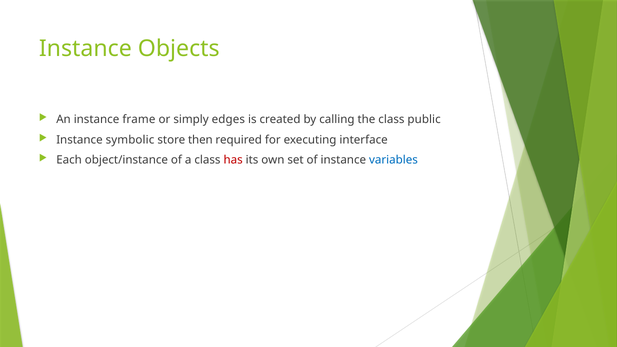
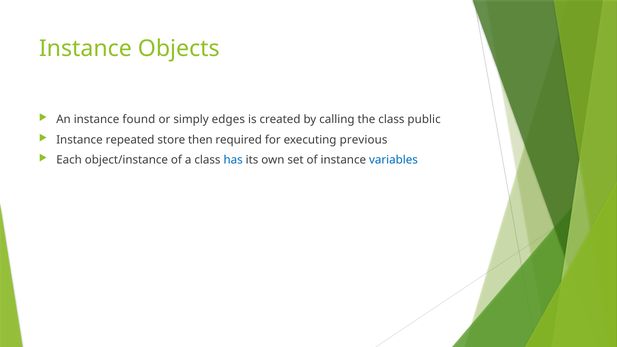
frame: frame -> found (139, 119)
symbolic: symbolic -> repeated (130, 140)
interface: interface -> previous (364, 140)
has colour: red -> blue (233, 160)
